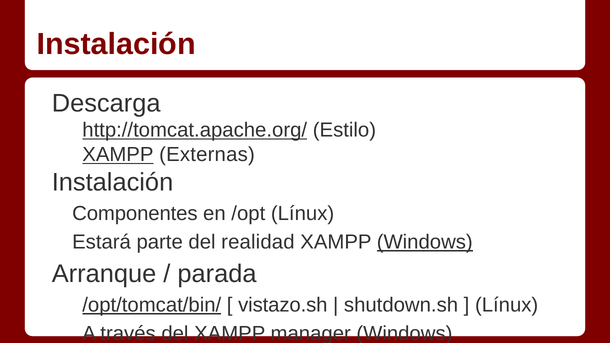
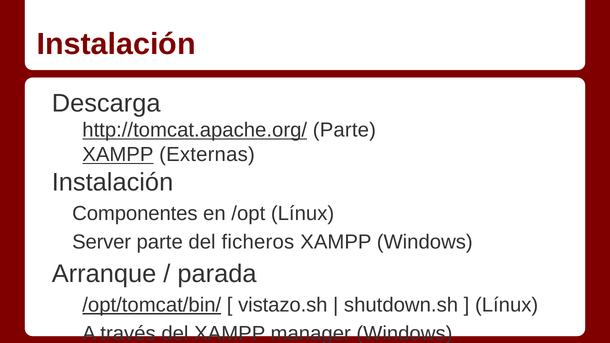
http://tomcat.apache.org/ Estilo: Estilo -> Parte (344, 130)
Estará: Estará -> Server (102, 242)
realidad: realidad -> ficheros (258, 242)
Windows underline: present -> none (425, 242)
